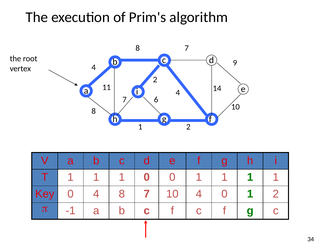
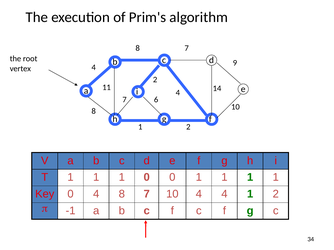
4 0: 0 -> 4 (224, 194)
